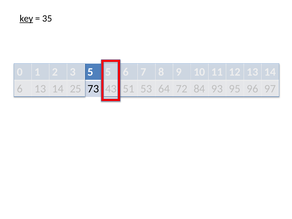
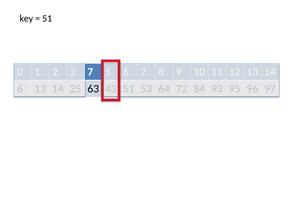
key underline: present -> none (26, 19)
35: 35 -> 51 (47, 19)
5: 5 -> 7 (90, 72)
73: 73 -> 63 (93, 89)
